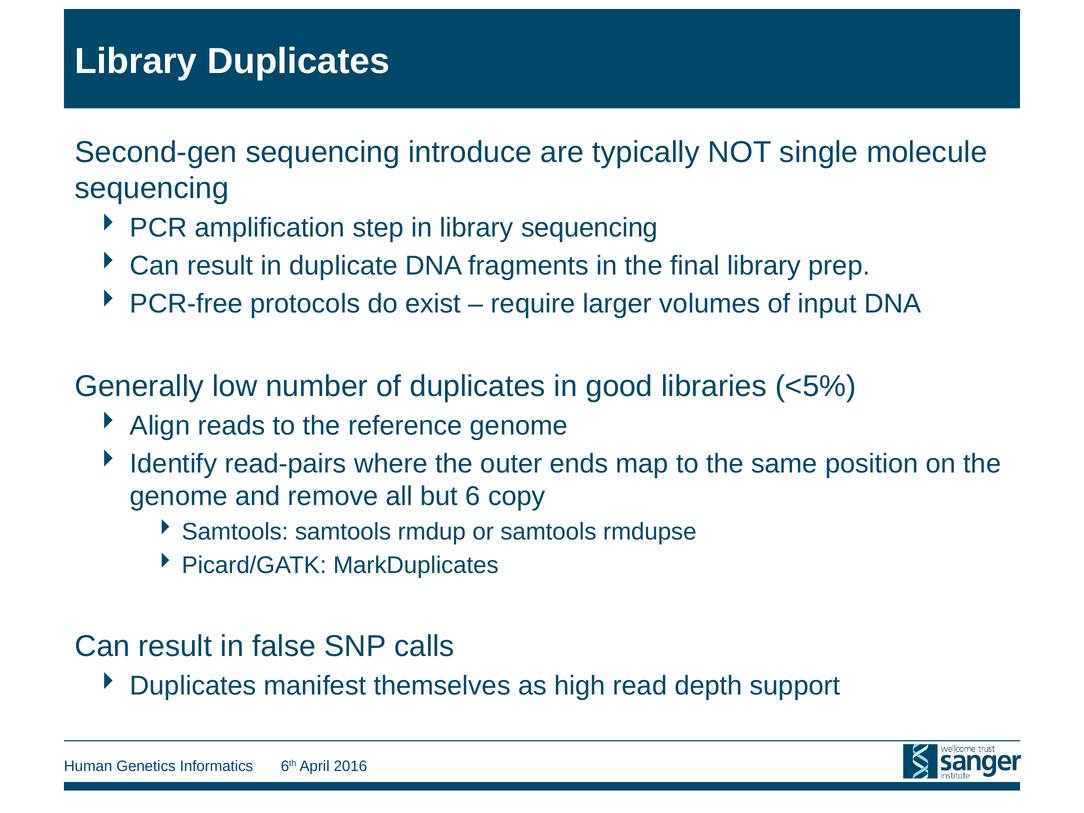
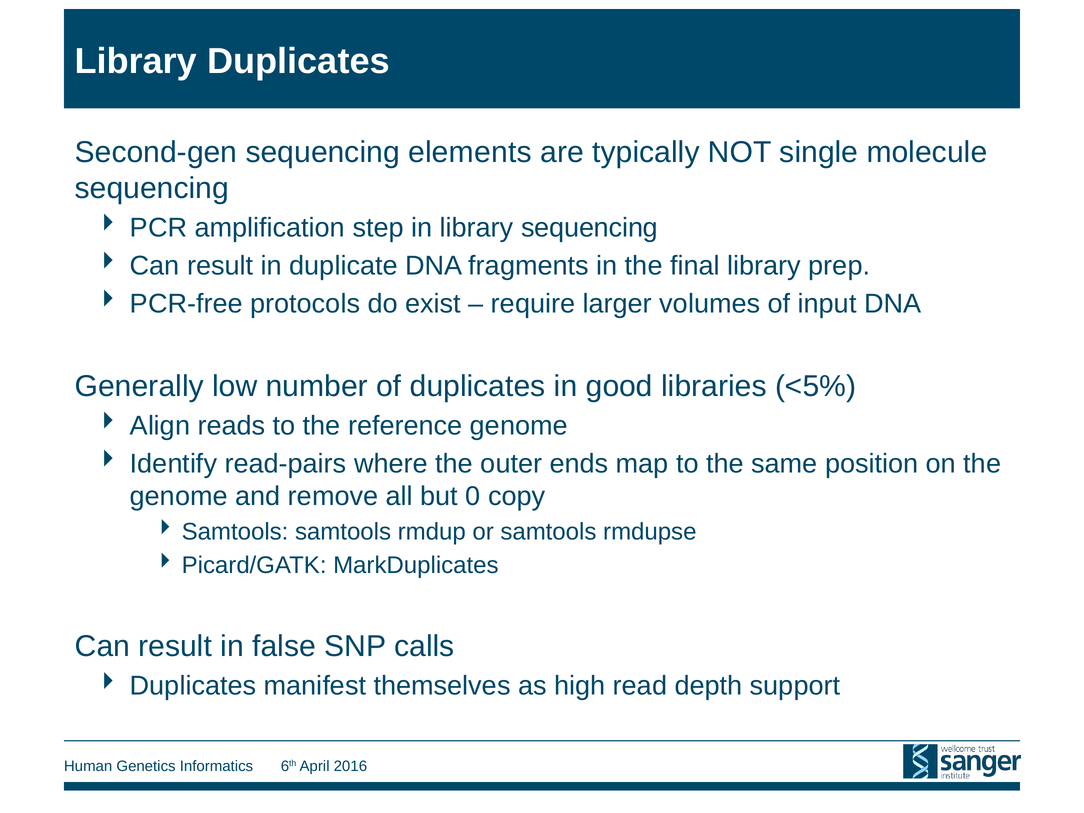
introduce: introduce -> elements (470, 152)
6: 6 -> 0 (473, 496)
